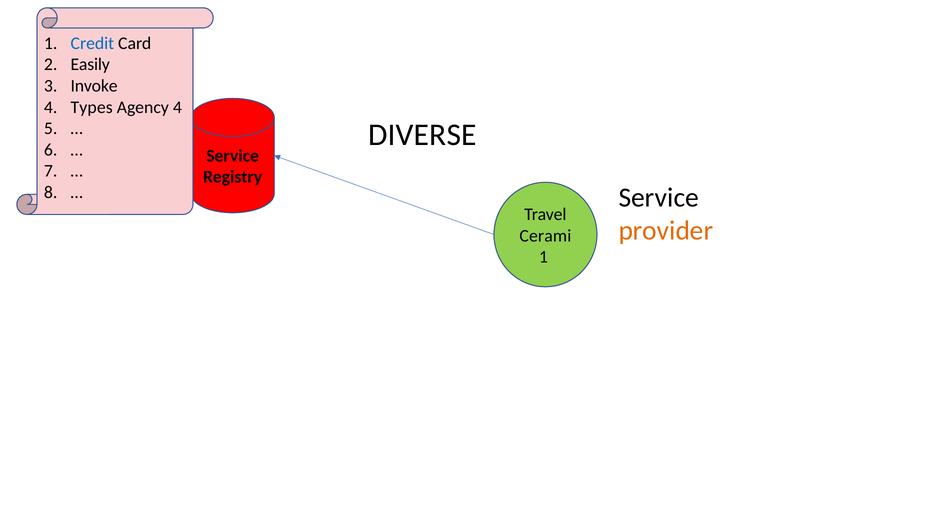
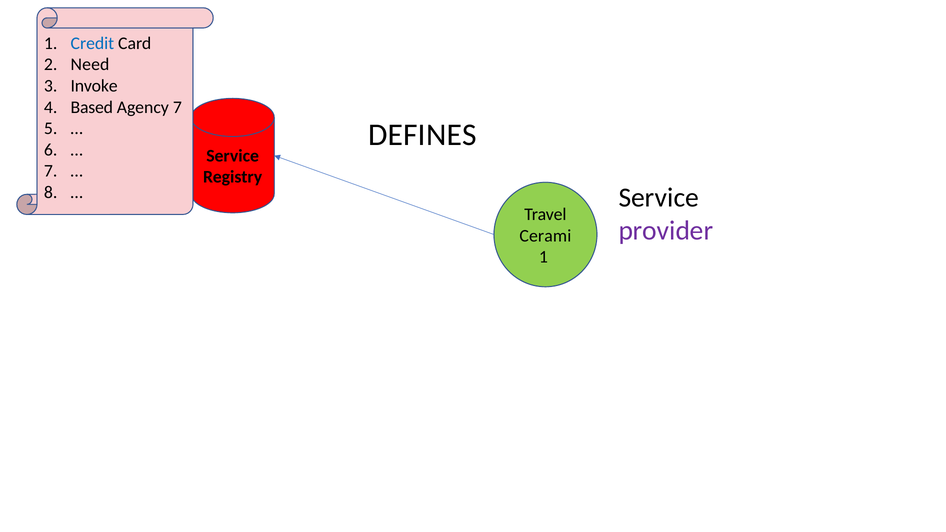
Easily: Easily -> Need (90, 65)
Types: Types -> Based (92, 107)
Agency 4: 4 -> 7 (177, 107)
DIVERSE: DIVERSE -> DEFINES (422, 135)
provider colour: orange -> purple (666, 231)
